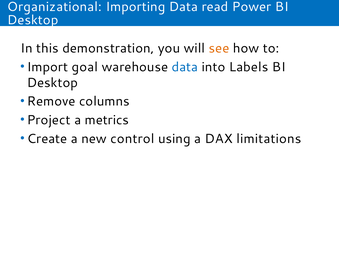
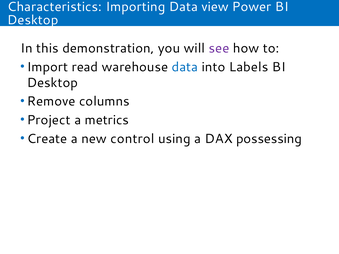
Organizational: Organizational -> Characteristics (55, 7)
read: read -> view (215, 7)
see colour: orange -> purple (219, 48)
goal: goal -> read (85, 67)
limitations: limitations -> possessing (269, 139)
